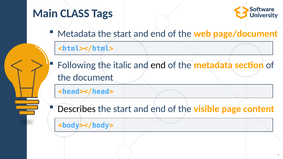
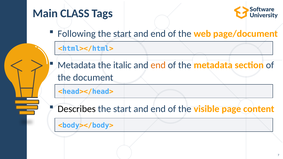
Metadata: Metadata -> Following (77, 34)
Following: Following -> Metadata (77, 65)
end colour: black -> orange (158, 65)
